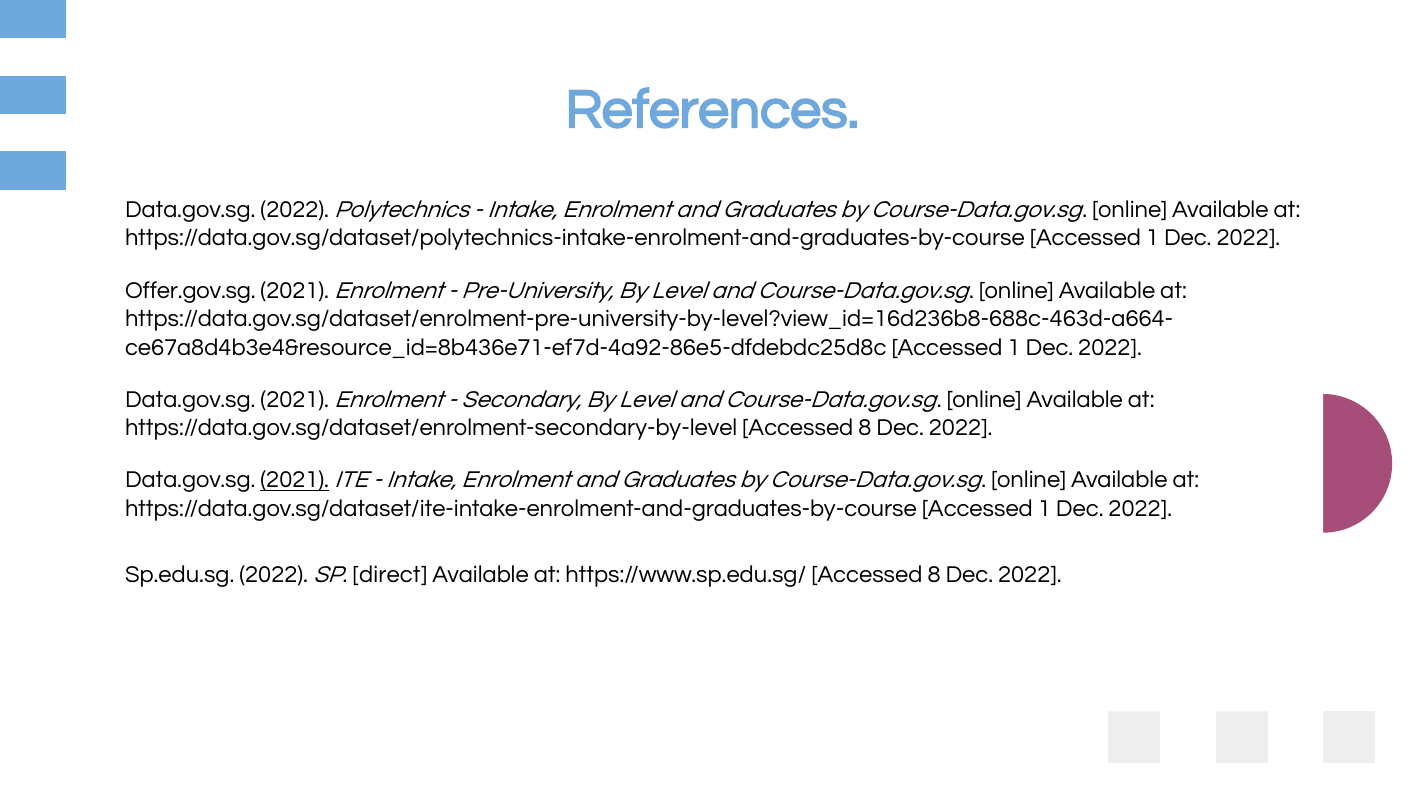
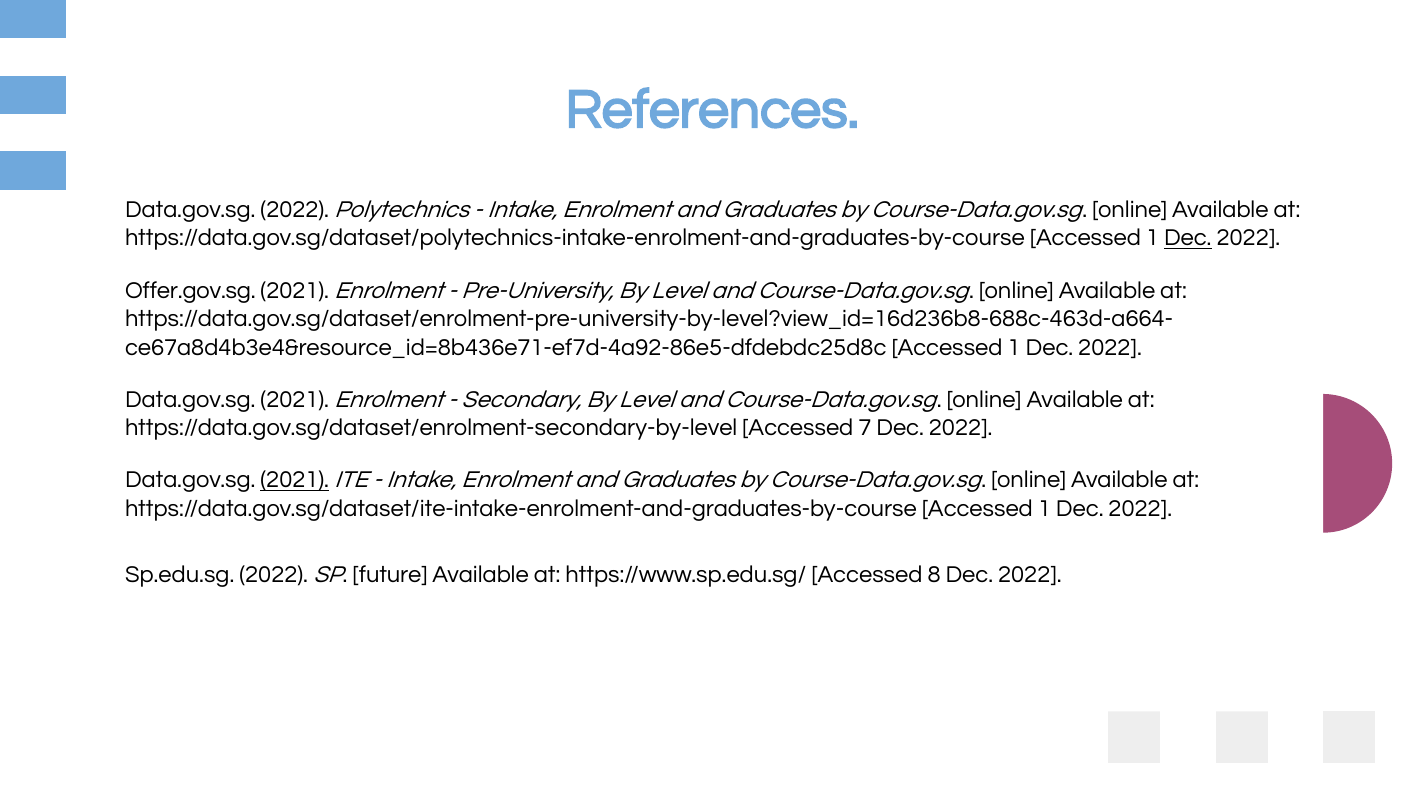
Dec underline: none -> present (1188, 238)
https://data.gov.sg/dataset/enrolment-secondary-by-level Accessed 8: 8 -> 7 (865, 428)
direct: direct -> future (390, 575)
